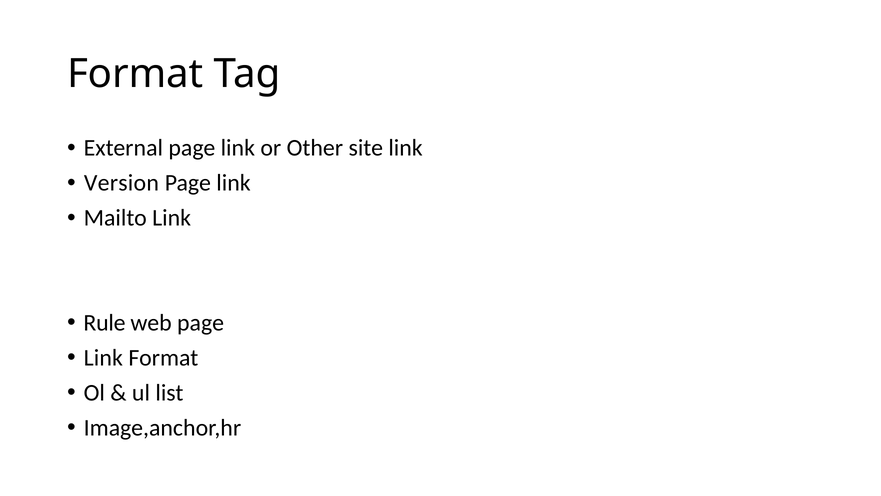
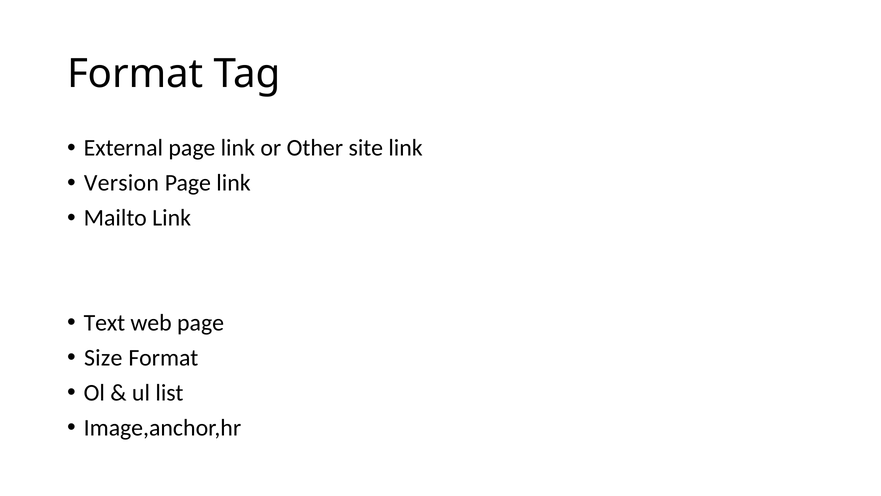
Rule: Rule -> Text (104, 323)
Link: Link -> Size (103, 358)
